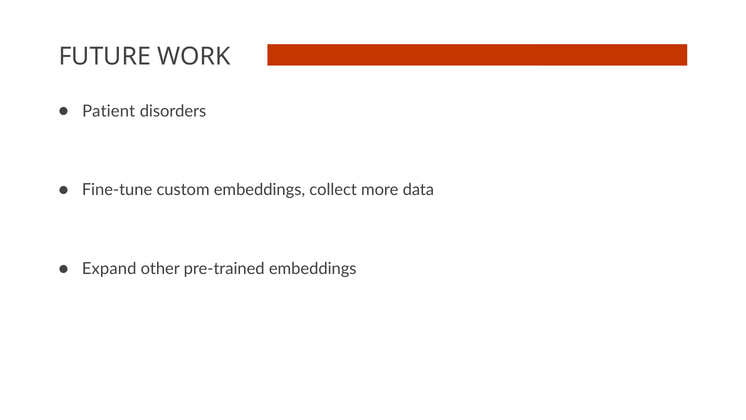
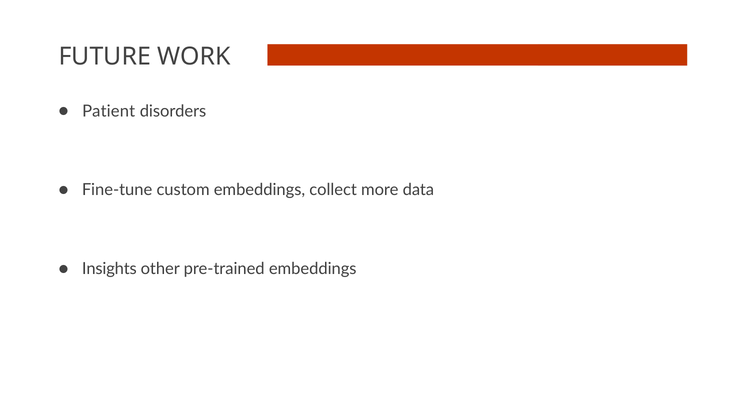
Expand: Expand -> Insights (109, 269)
